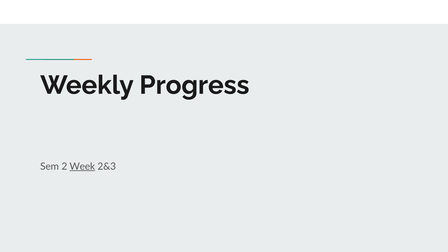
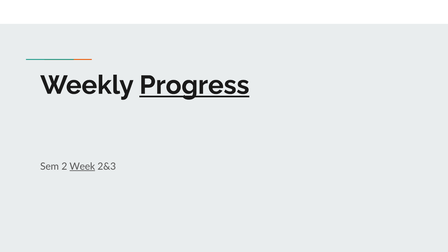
Progress underline: none -> present (194, 85)
